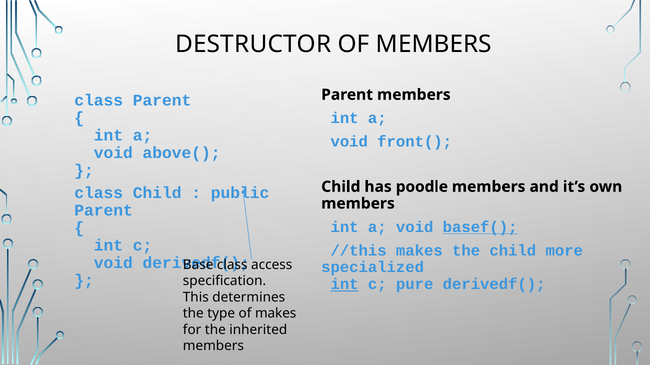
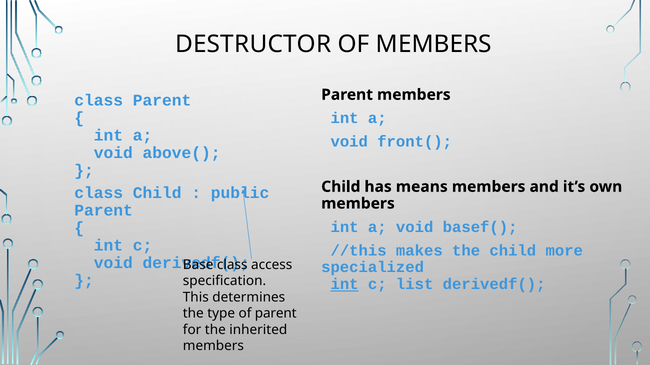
poodle: poodle -> means (422, 187)
basef( underline: present -> none (480, 227)
pure: pure -> list (415, 285)
of makes: makes -> parent (276, 314)
